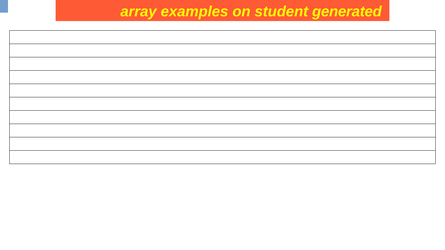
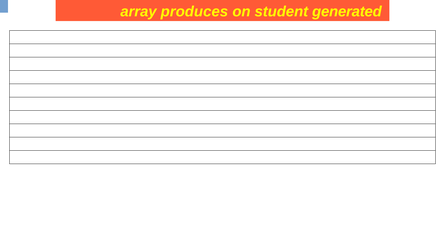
examples: examples -> produces (194, 12)
